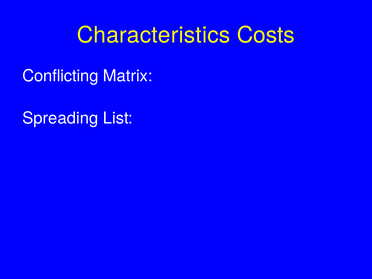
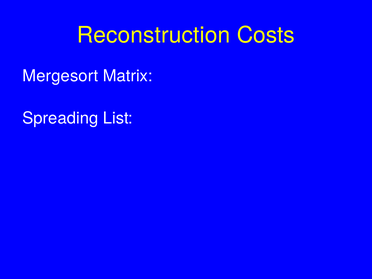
Characteristics: Characteristics -> Reconstruction (154, 35)
Conflicting: Conflicting -> Mergesort (60, 76)
